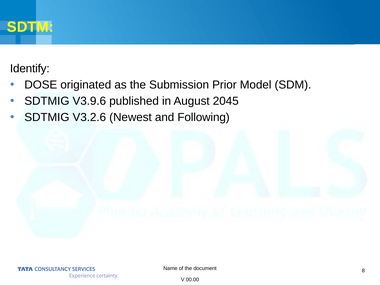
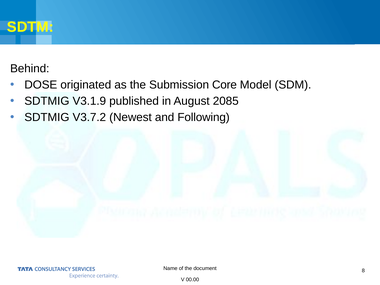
Identify: Identify -> Behind (30, 69)
Prior: Prior -> Core (224, 85)
V3.9.6: V3.9.6 -> V3.1.9 (89, 101)
2045: 2045 -> 2085 (226, 101)
V3.2.6: V3.2.6 -> V3.7.2 (89, 117)
